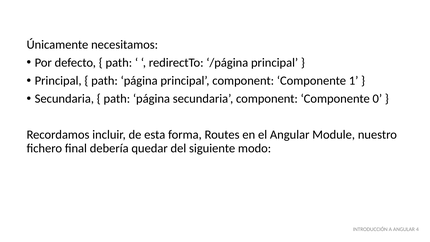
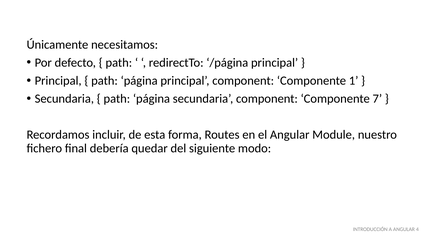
0: 0 -> 7 (377, 99)
